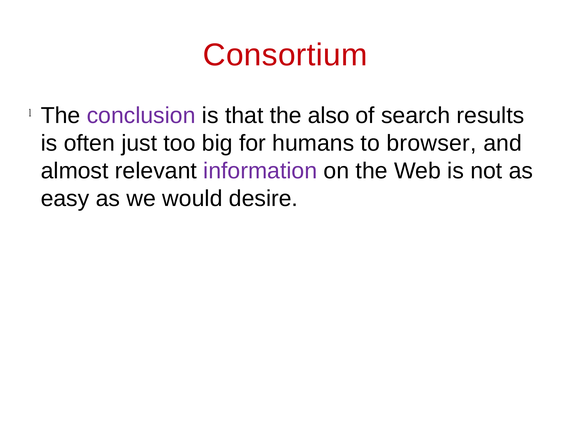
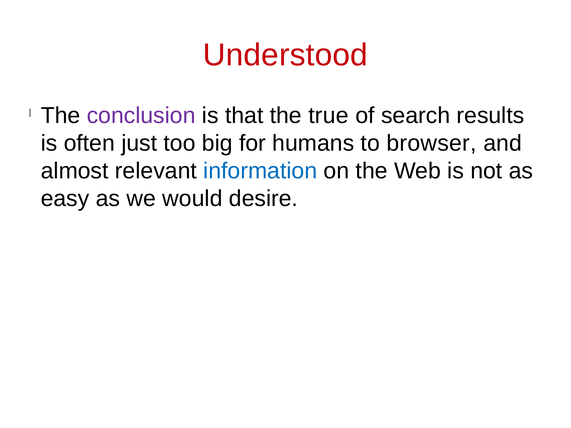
Consortium: Consortium -> Understood (285, 55)
also: also -> true (329, 116)
information colour: purple -> blue (260, 171)
